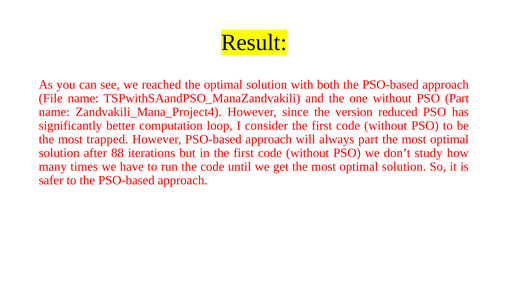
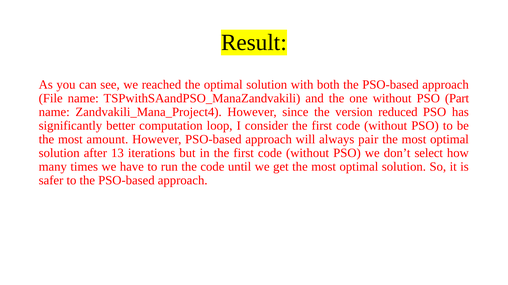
trapped: trapped -> amount (107, 140)
always part: part -> pair (368, 140)
88: 88 -> 13 (117, 153)
study: study -> select (429, 153)
